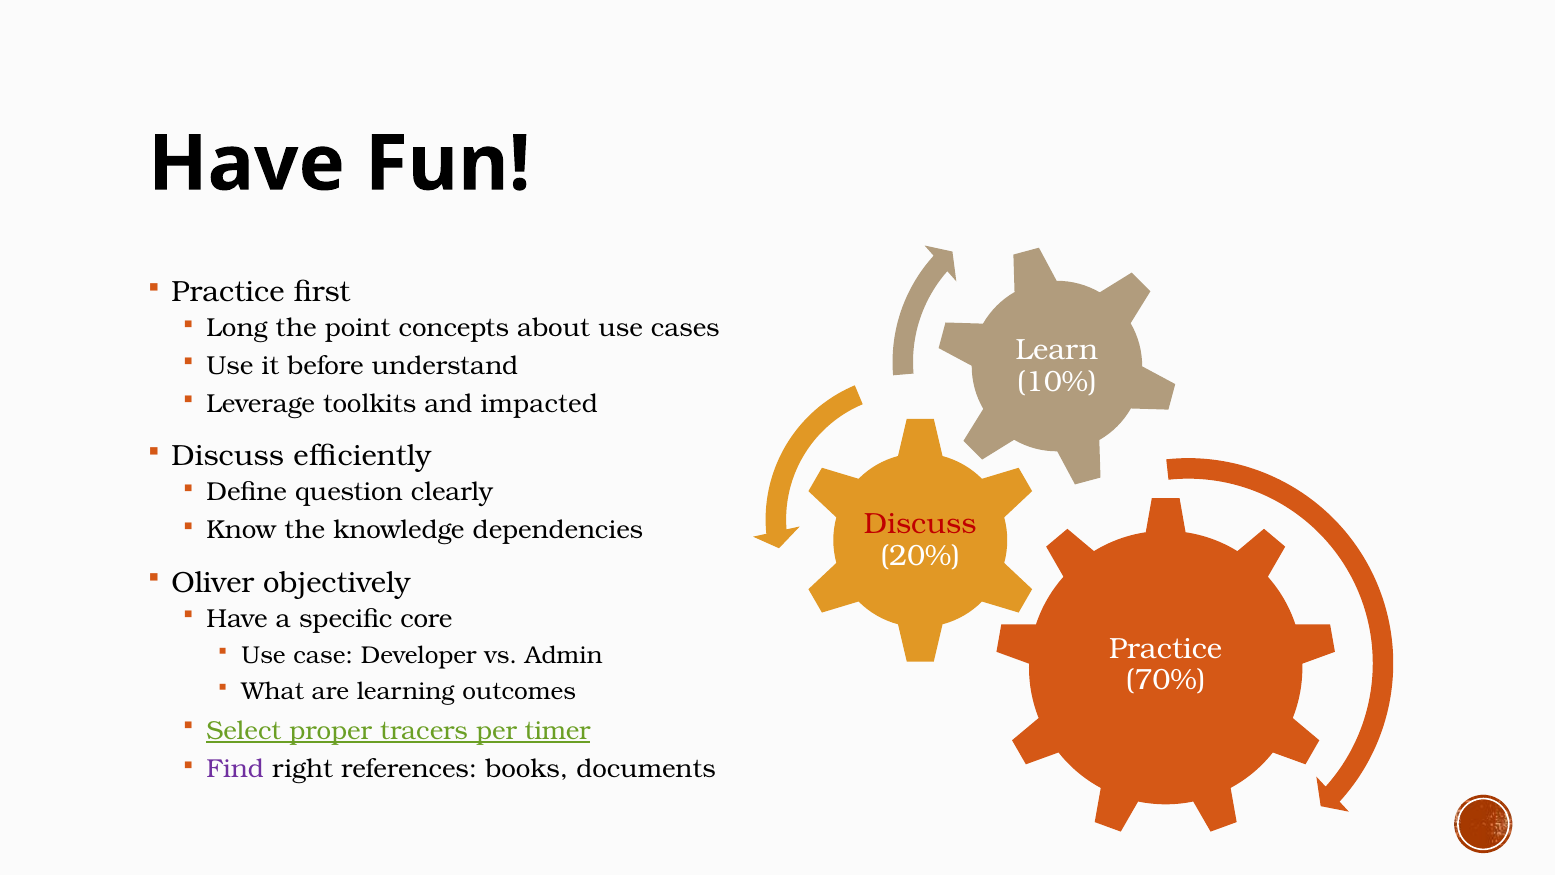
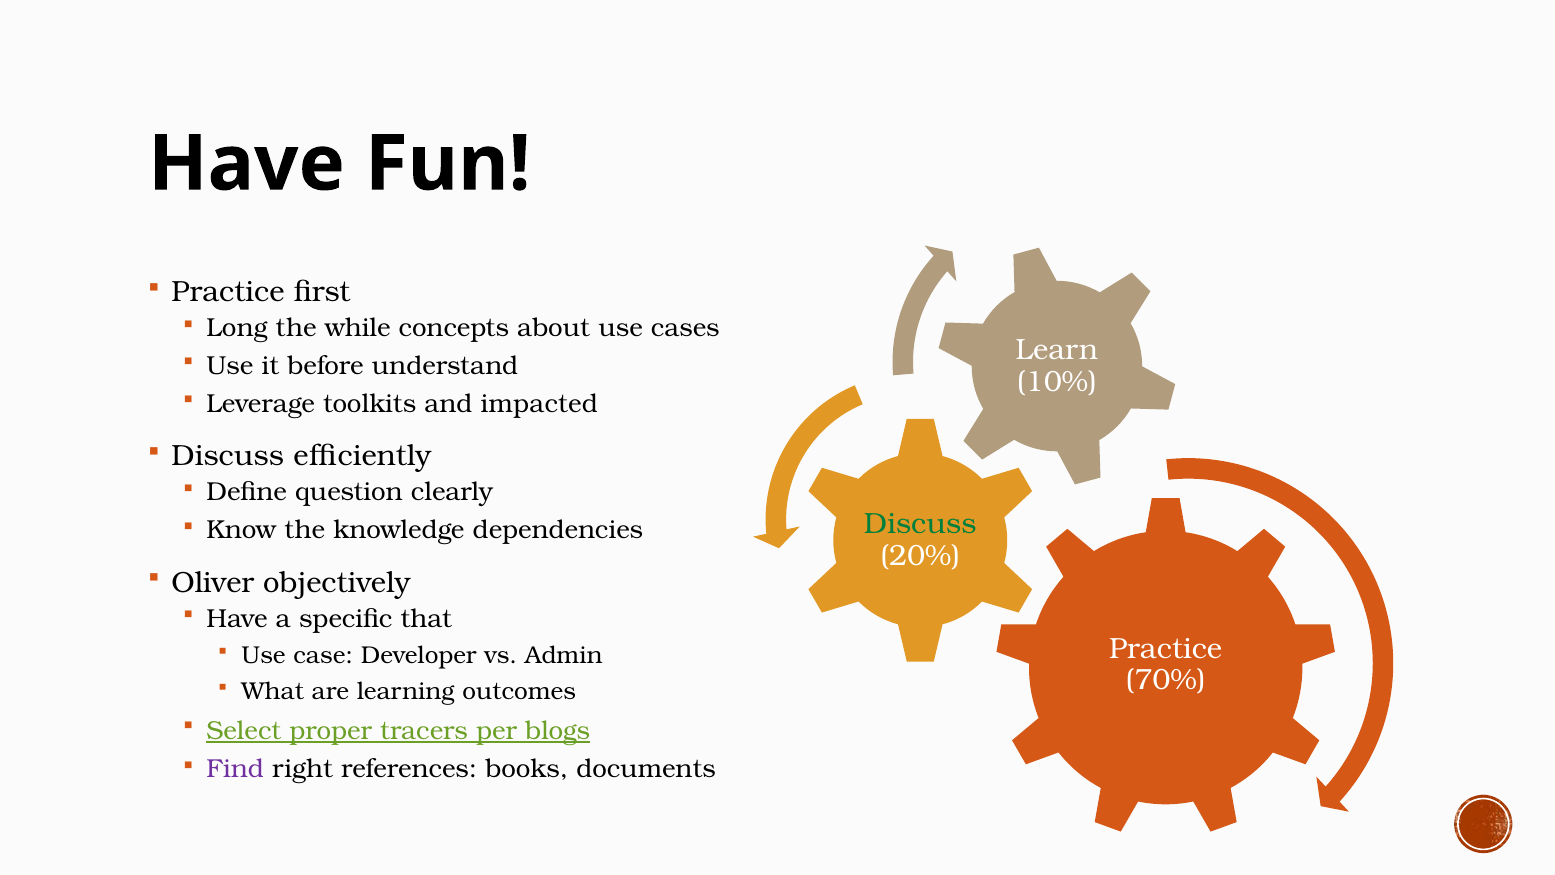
point: point -> while (358, 328)
Discuss colour: red -> green (920, 524)
core: core -> that (426, 619)
timer: timer -> blogs (558, 731)
